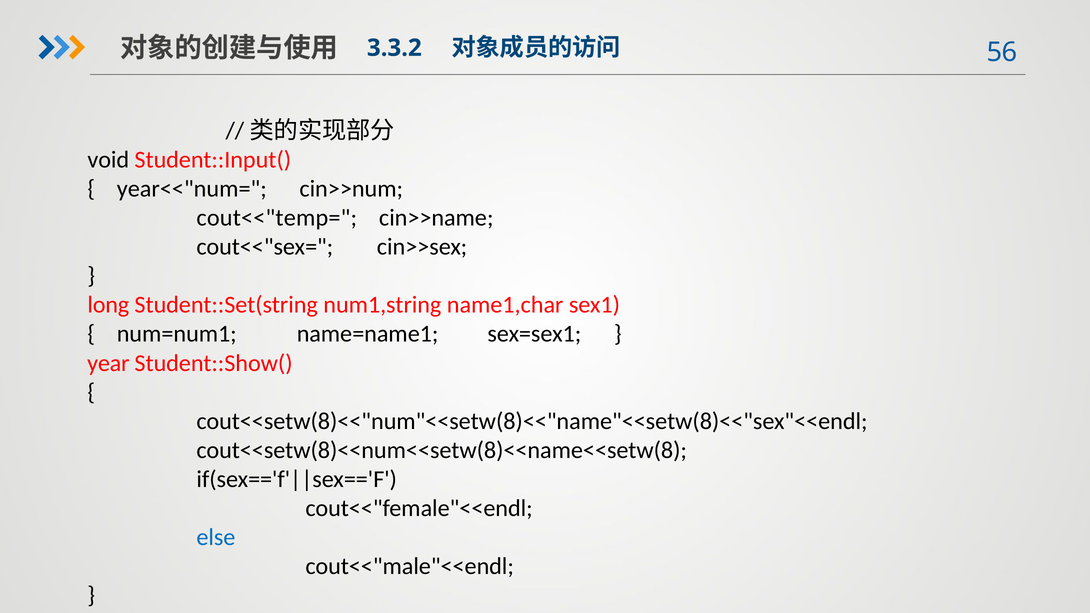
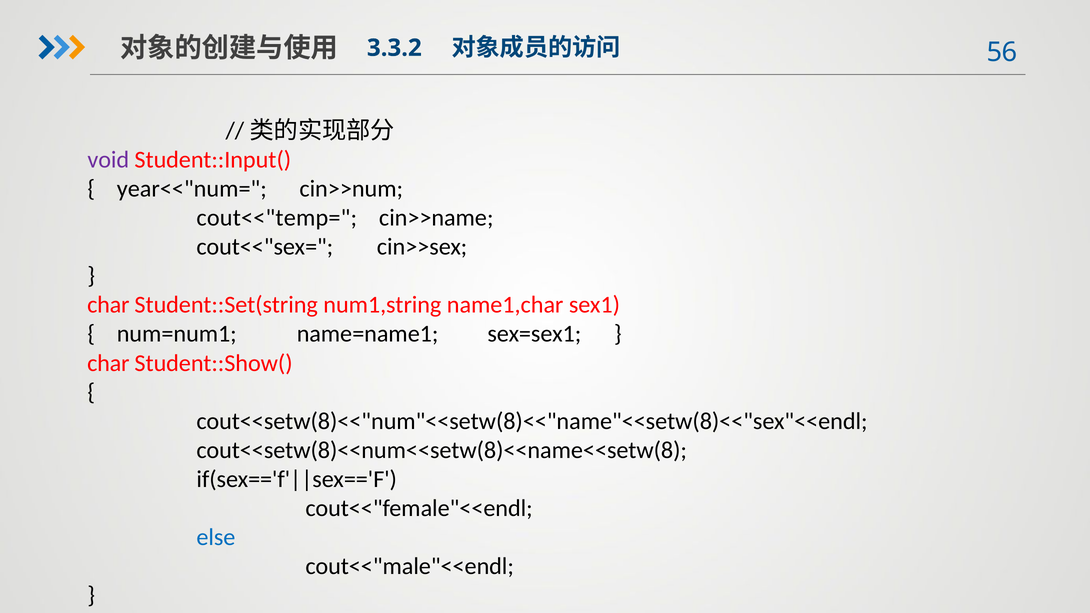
void colour: black -> purple (108, 160)
long: long -> char (108, 305)
year: year -> char (108, 363)
